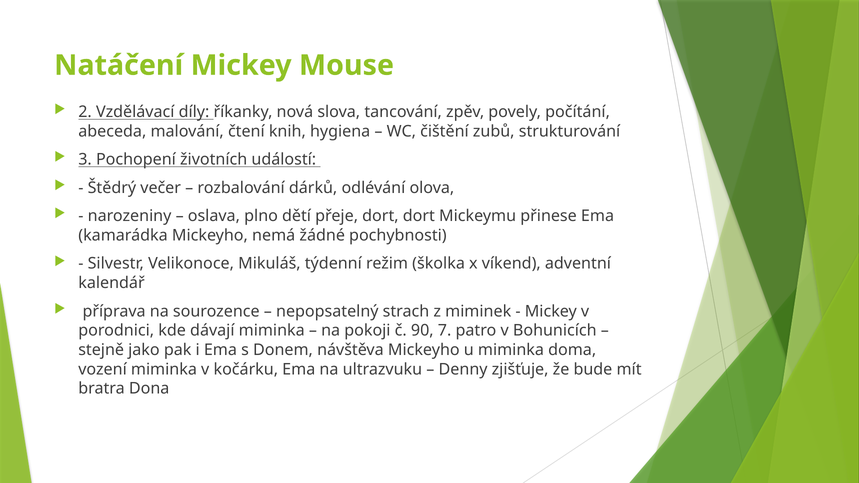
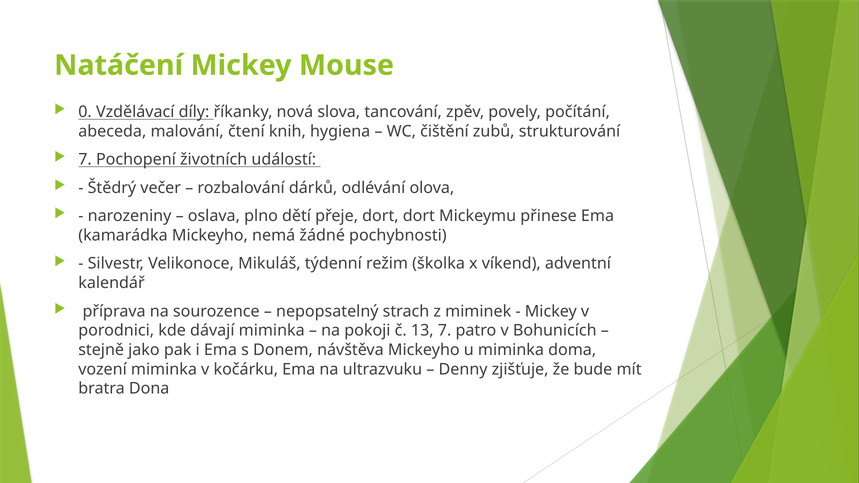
2: 2 -> 0 (85, 112)
3: 3 -> 7 (85, 160)
90: 90 -> 13 (422, 331)
